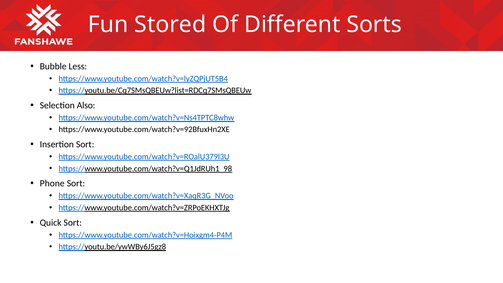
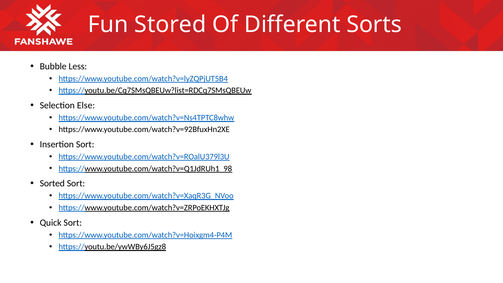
Also: Also -> Else (86, 105)
Phone: Phone -> Sorted (52, 183)
